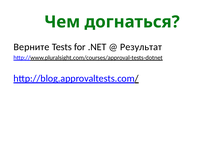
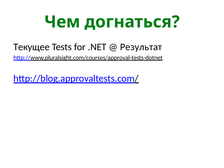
Верните: Верните -> Текущее (32, 47)
